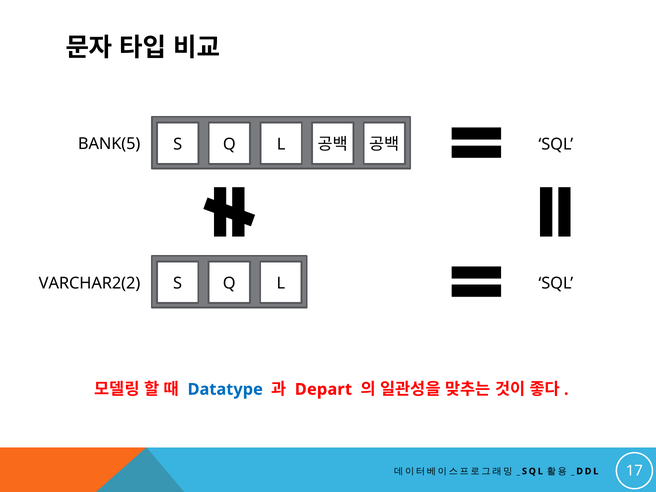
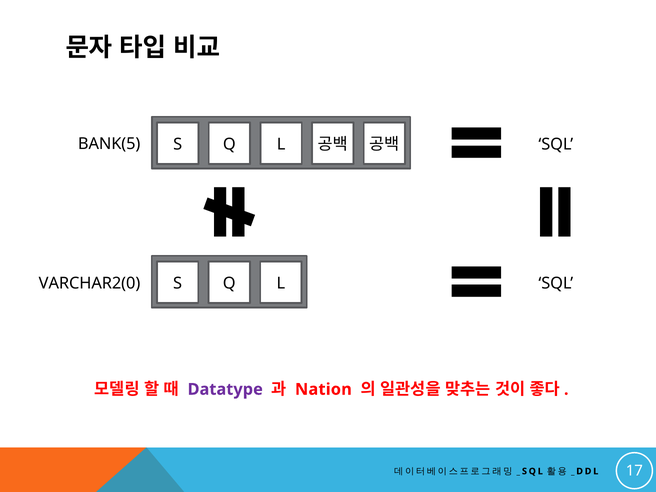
VARCHAR2(2: VARCHAR2(2 -> VARCHAR2(0 (90, 283)
Datatype colour: blue -> purple (225, 389)
Depart: Depart -> Nation (323, 389)
